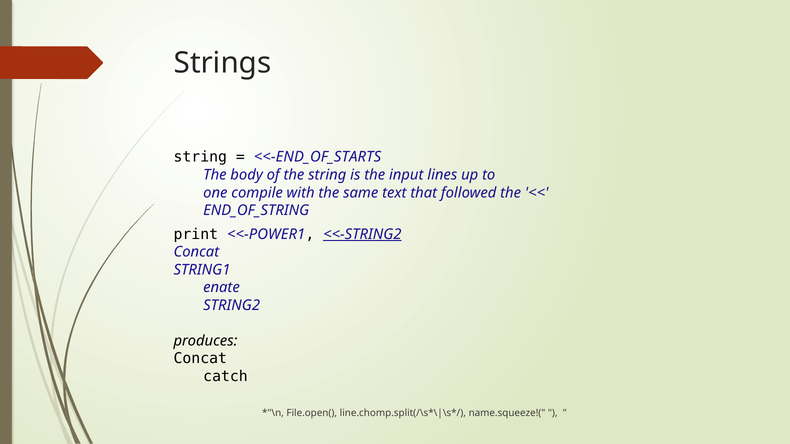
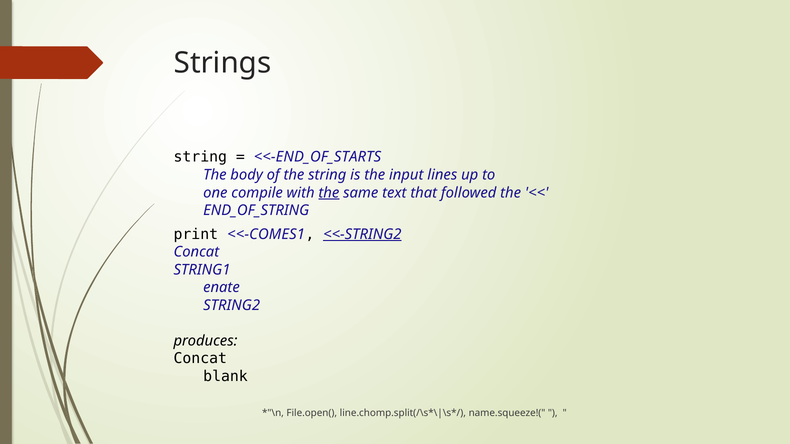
the underline: none -> present (329, 193)
<<-POWER1: <<-POWER1 -> <<-COMES1 (266, 234)
catch: catch -> blank (225, 377)
